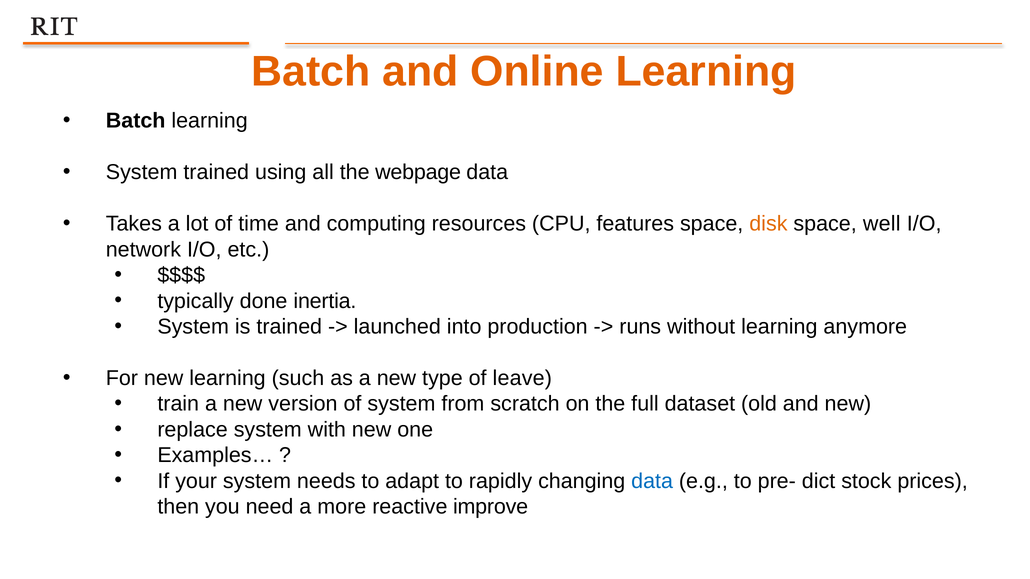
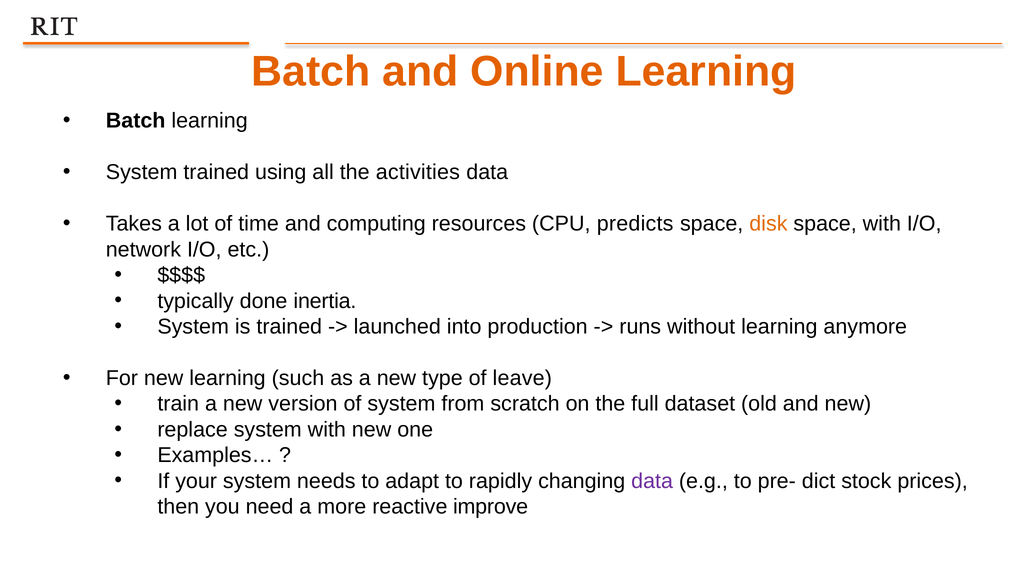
webpage: webpage -> activities (418, 172)
features: features -> predicts (635, 224)
space well: well -> with (882, 224)
data colour: blue -> purple (652, 481)
